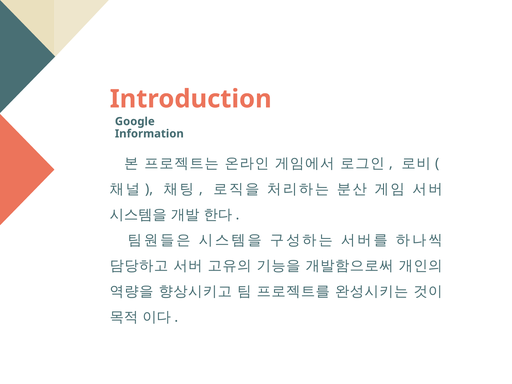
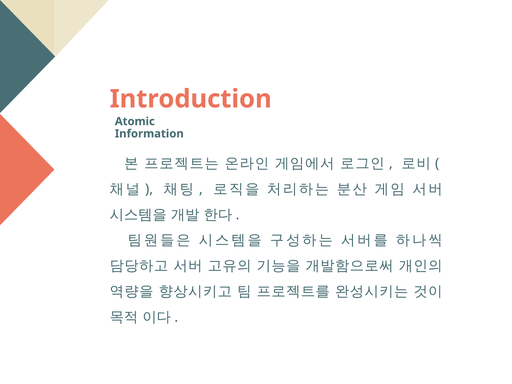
Google: Google -> Atomic (135, 121)
